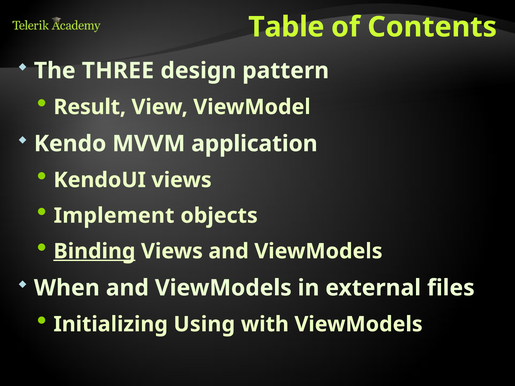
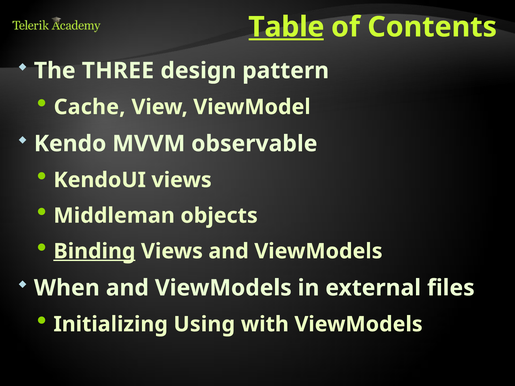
Table underline: none -> present (286, 27)
Result: Result -> Cache (90, 107)
application: application -> observable (254, 144)
Implement: Implement -> Middleman (114, 216)
